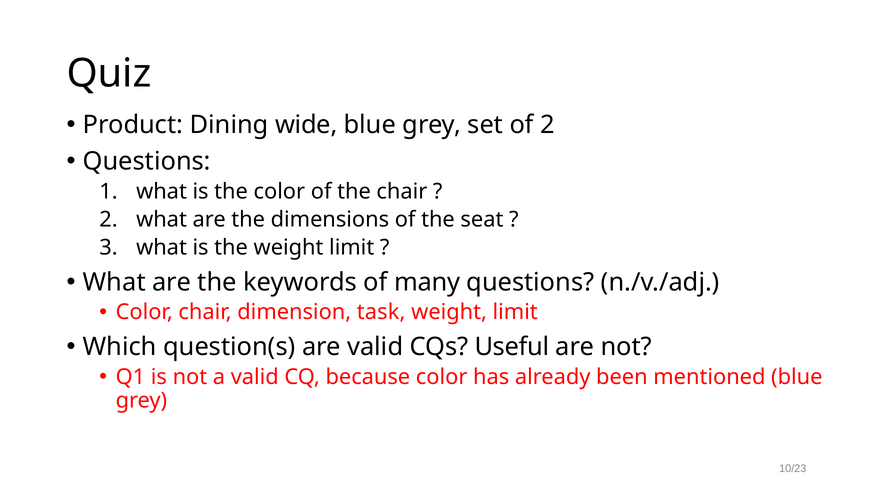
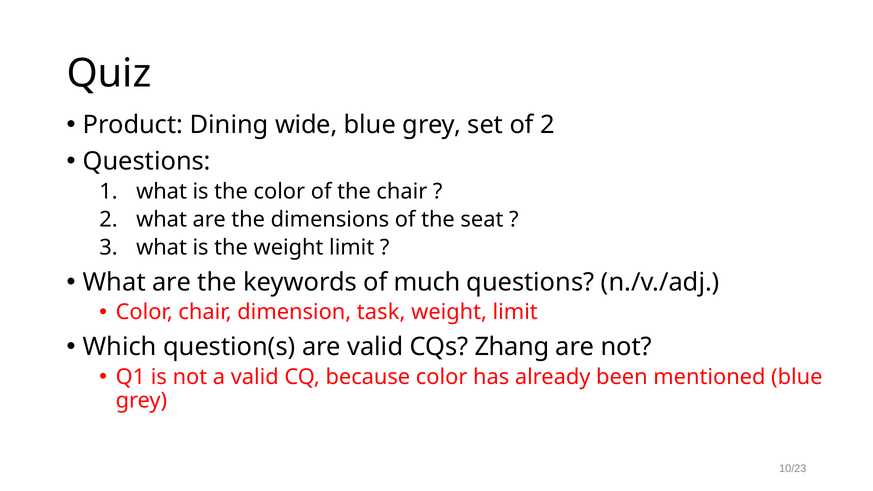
many: many -> much (427, 282)
Useful: Useful -> Zhang (512, 347)
